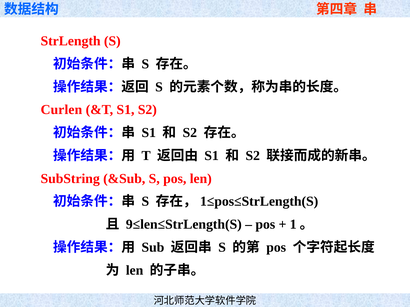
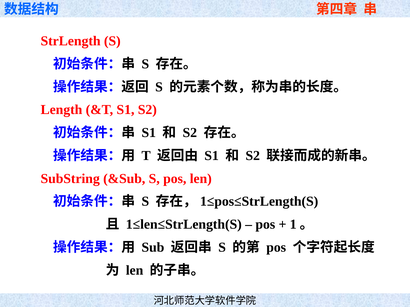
Curlen: Curlen -> Length (61, 110)
9≤len≤StrLength(S: 9≤len≤StrLength(S -> 1≤len≤StrLength(S (184, 225)
